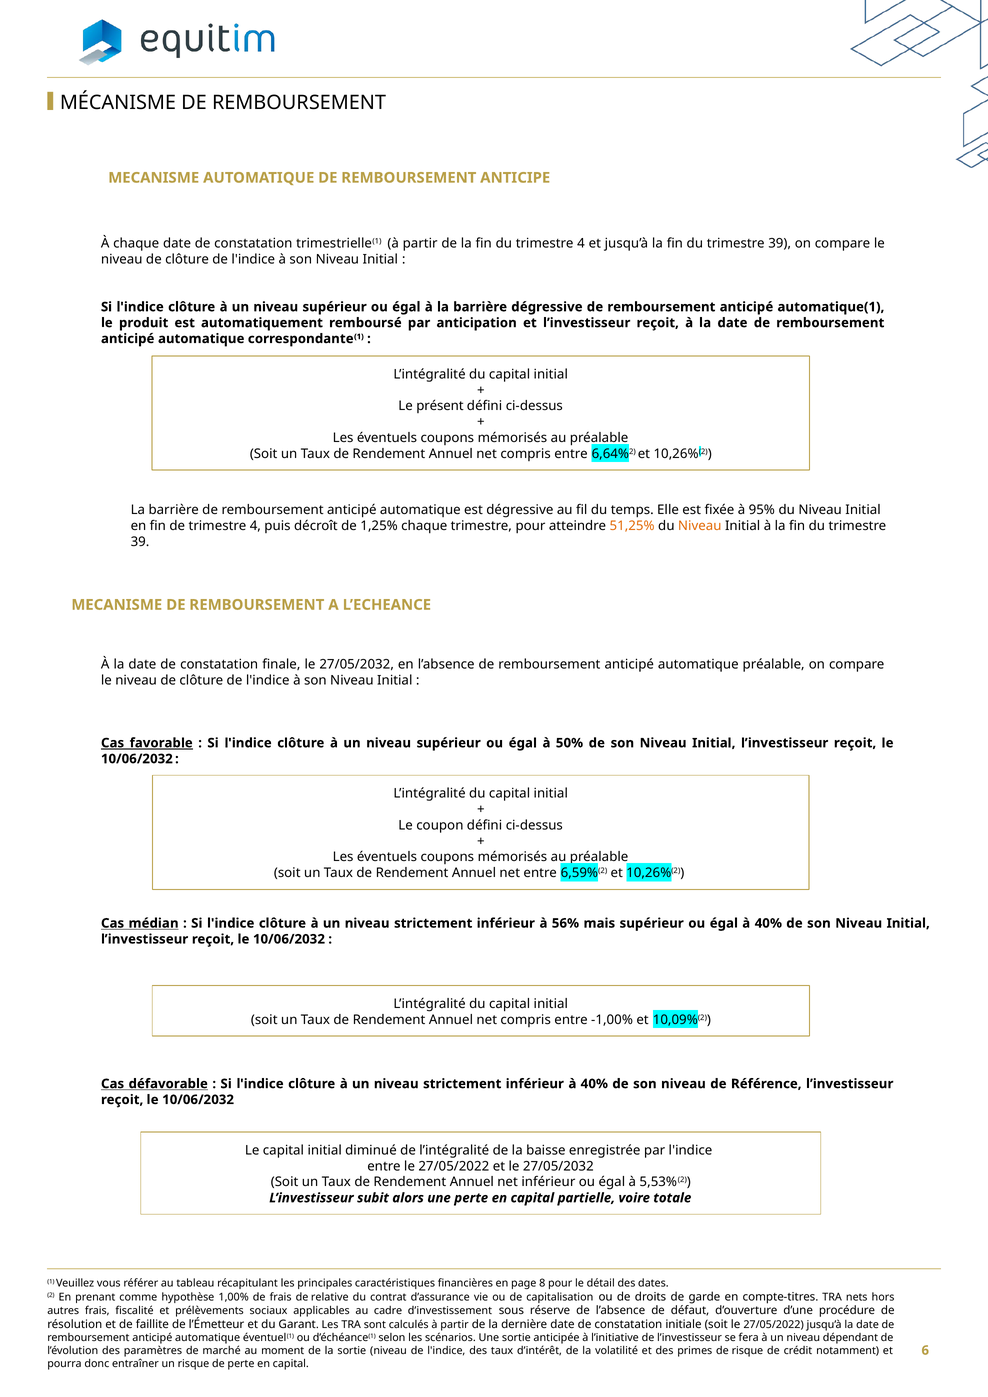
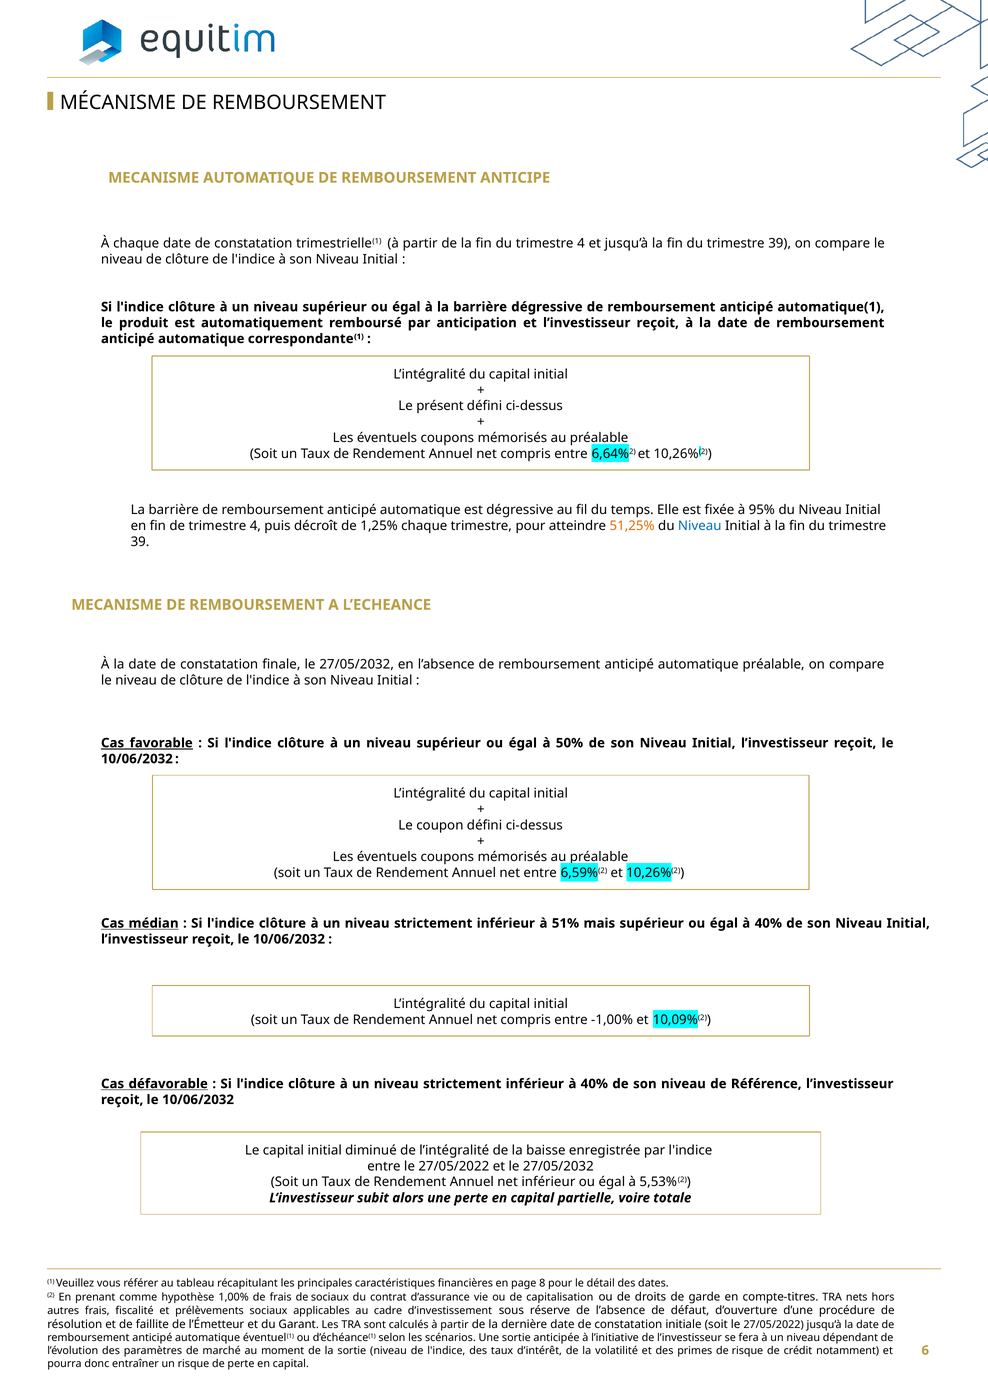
Niveau colour: orange -> blue (700, 526)
56%: 56% -> 51% (565, 923)
de relative: relative -> sociaux (330, 1297)
